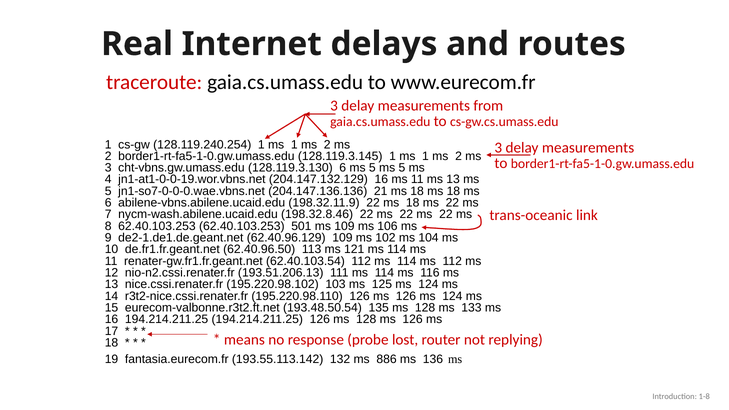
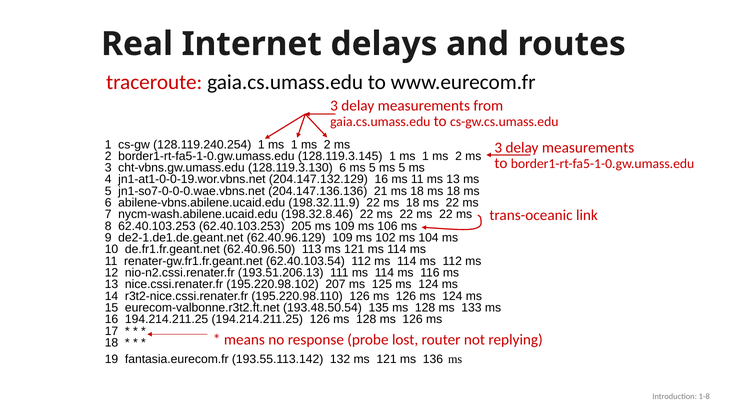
501: 501 -> 205 (301, 226)
103: 103 -> 207 (335, 285)
132 ms 886: 886 -> 121 (387, 359)
